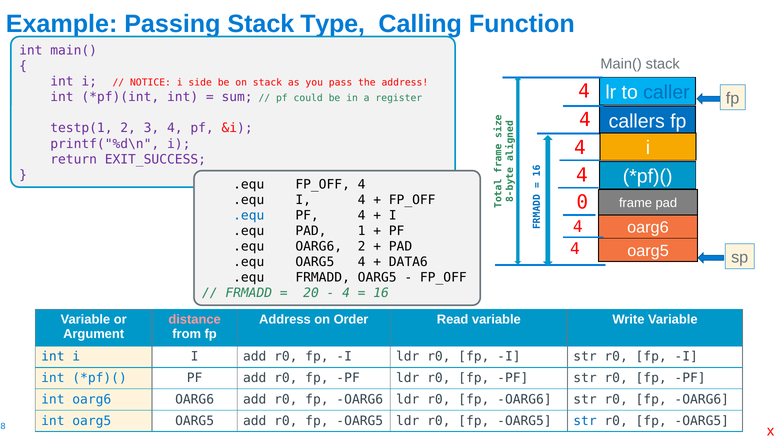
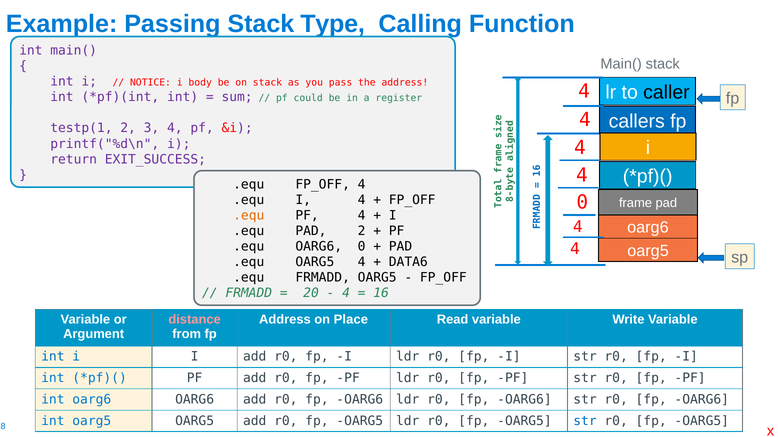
side: side -> body (200, 83)
caller colour: blue -> black (666, 92)
.equ colour: blue -> orange (249, 216)
PAD 1: 1 -> 2 (362, 231)
OARG6 2: 2 -> 0 (362, 247)
Order: Order -> Place (351, 320)
